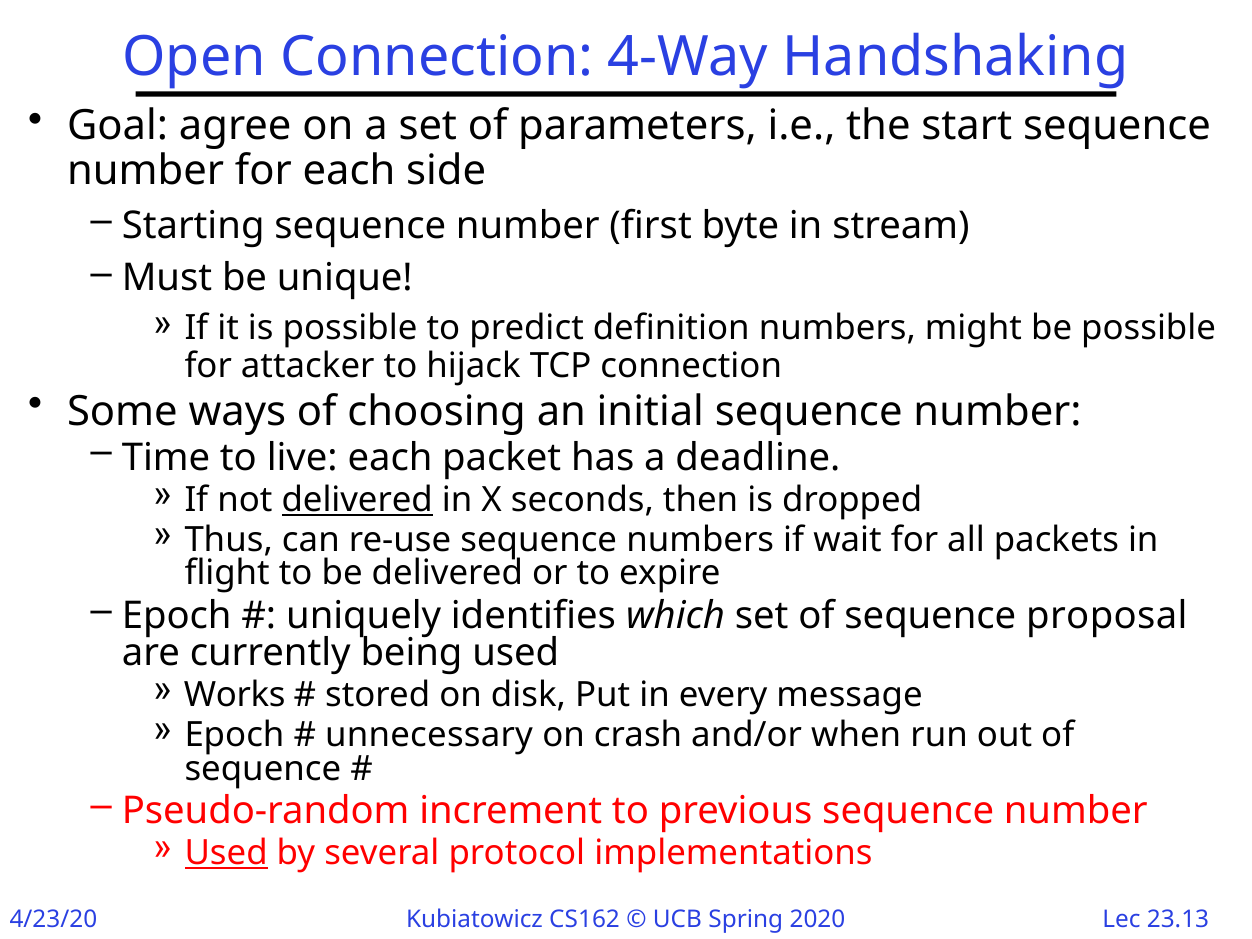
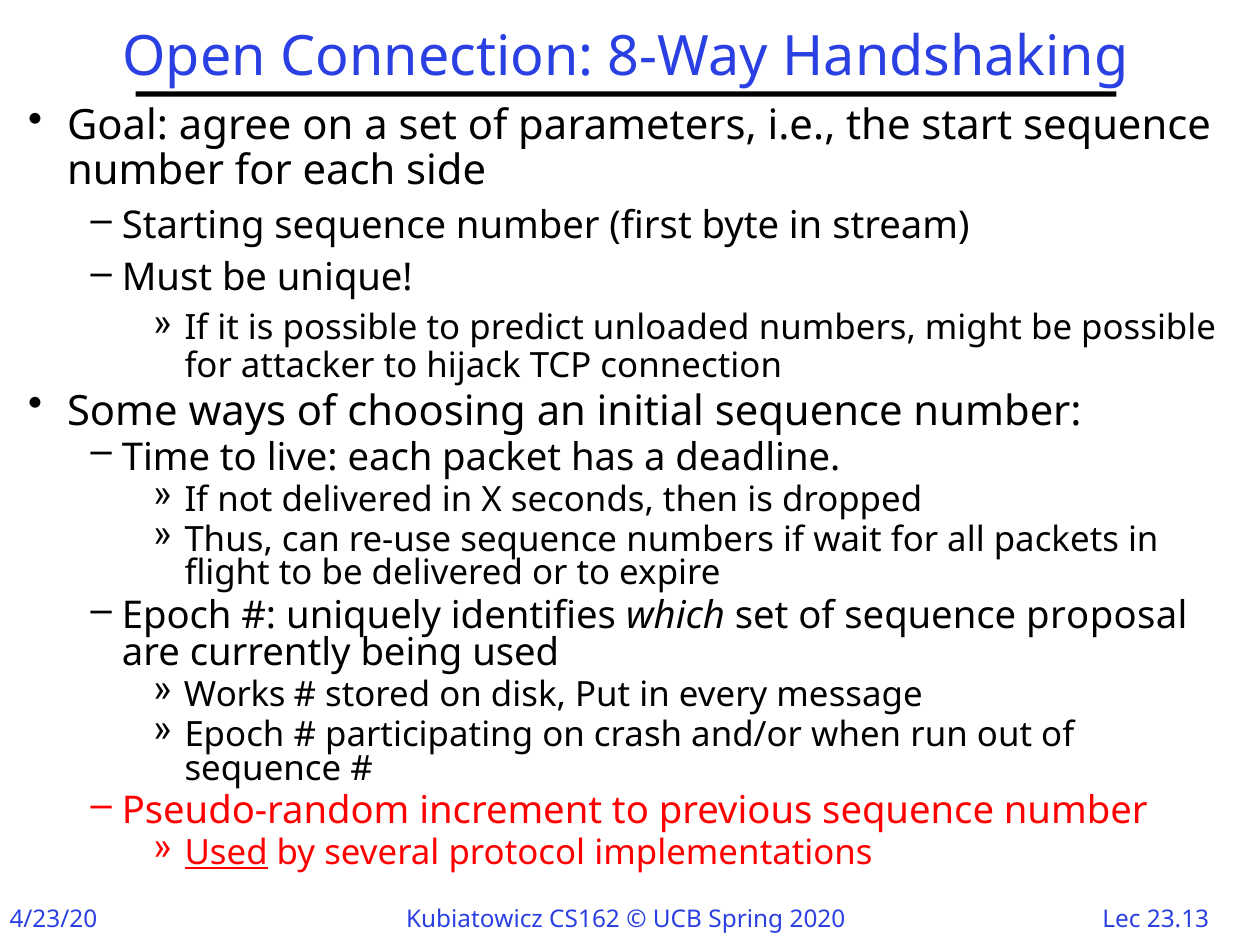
4-Way: 4-Way -> 8-Way (688, 57)
definition: definition -> unloaded (671, 328)
delivered underline: present -> none (357, 500)
unnecessary: unnecessary -> participating (429, 735)
